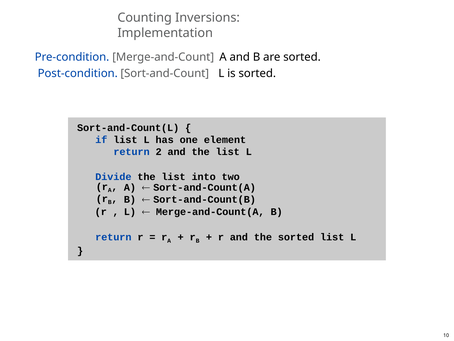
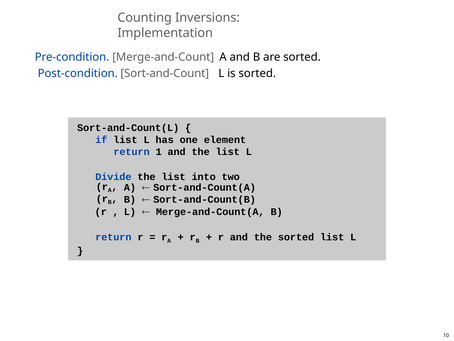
2: 2 -> 1 (159, 152)
